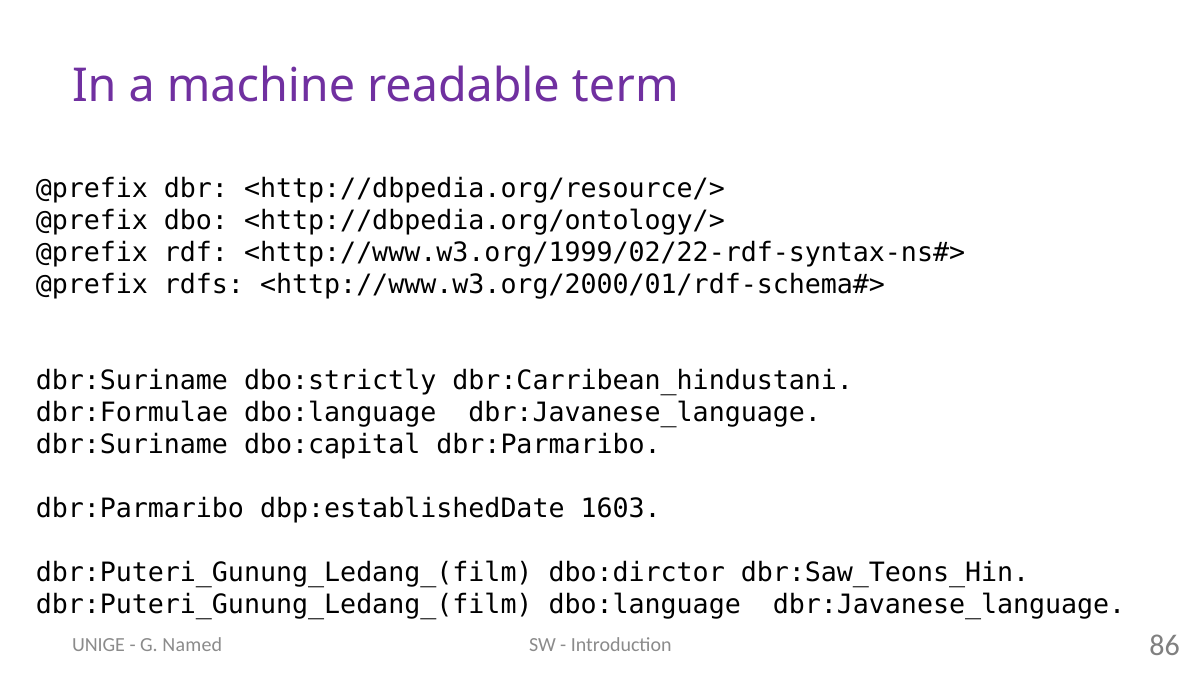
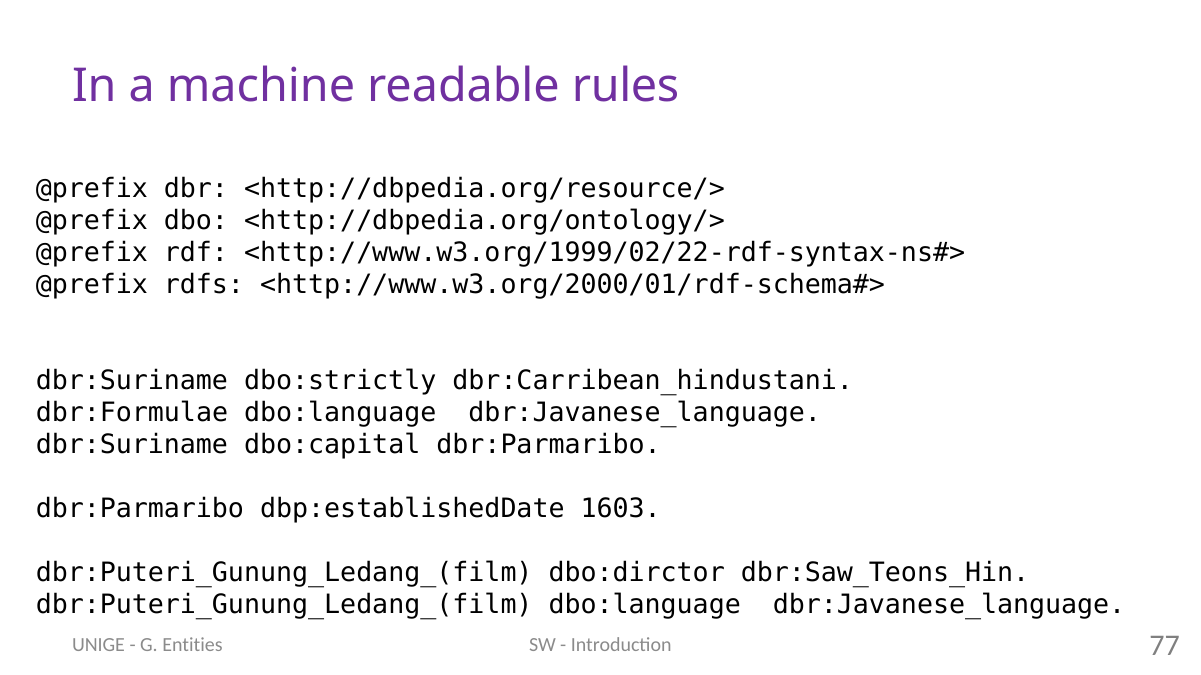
term: term -> rules (626, 87)
86: 86 -> 77 (1165, 646)
Named: Named -> Entities (192, 645)
